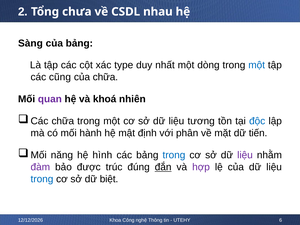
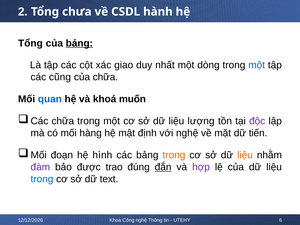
nhau: nhau -> hành (158, 12)
Sàng: Sàng -> Tổng (30, 43)
bảng underline: none -> present (79, 43)
type: type -> giao (124, 65)
quan colour: purple -> blue (50, 99)
nhiên: nhiên -> muốn (132, 99)
tương: tương -> lượng (201, 121)
độc colour: blue -> purple (257, 121)
hành: hành -> hàng (91, 133)
với phân: phân -> nghệ (187, 133)
năng: năng -> đoạn (62, 155)
trong colour: blue -> orange (174, 155)
liệu colour: purple -> orange (245, 155)
trúc: trúc -> trao (114, 167)
biệt: biệt -> text (109, 179)
